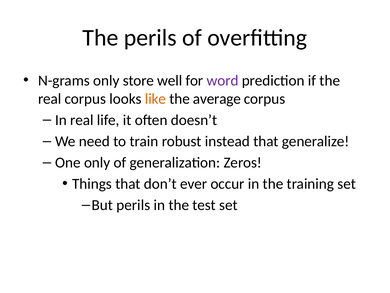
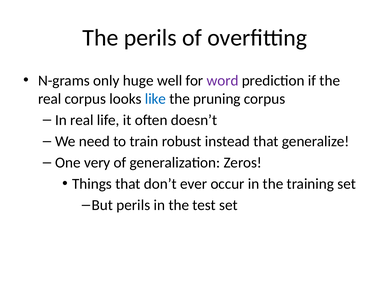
store: store -> huge (138, 80)
like colour: orange -> blue (155, 99)
average: average -> pruning (217, 99)
One only: only -> very (97, 162)
